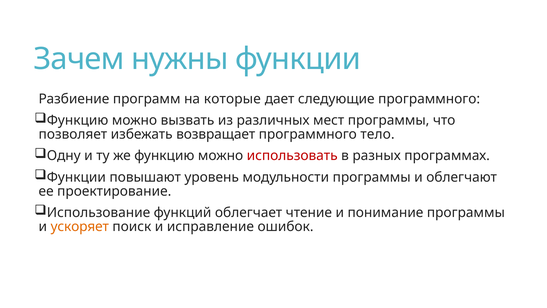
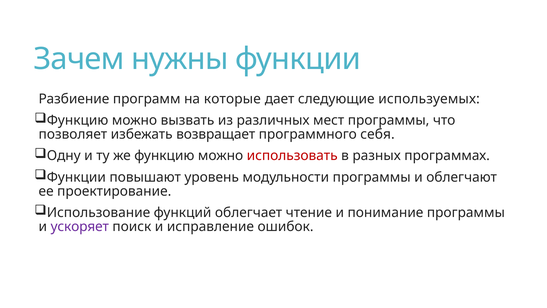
следующие программного: программного -> используемых (429, 99)
тело: тело -> себя (378, 134)
ускоряет colour: orange -> purple (80, 226)
